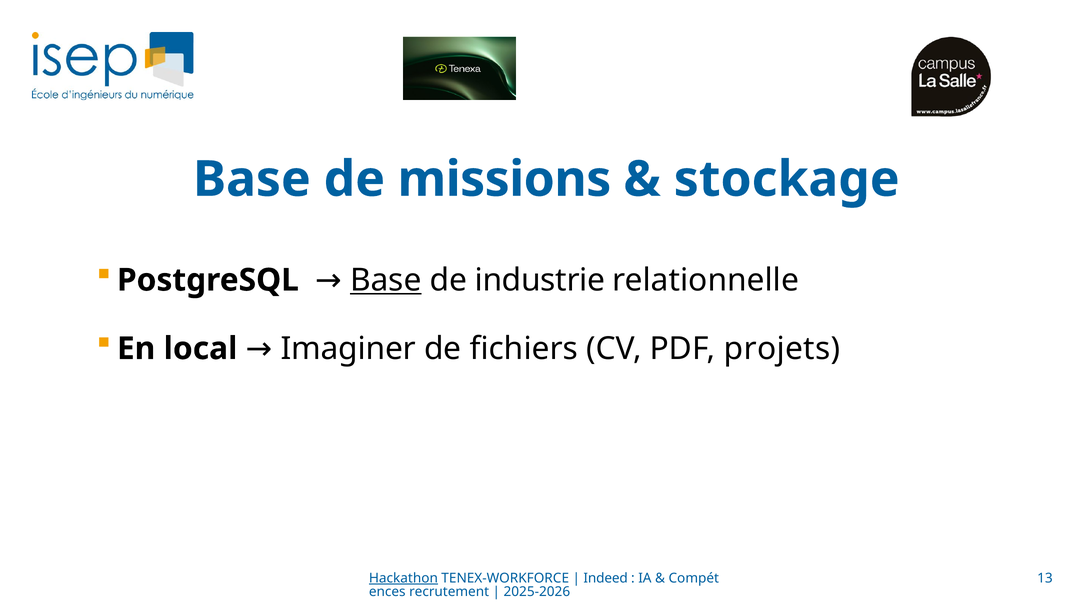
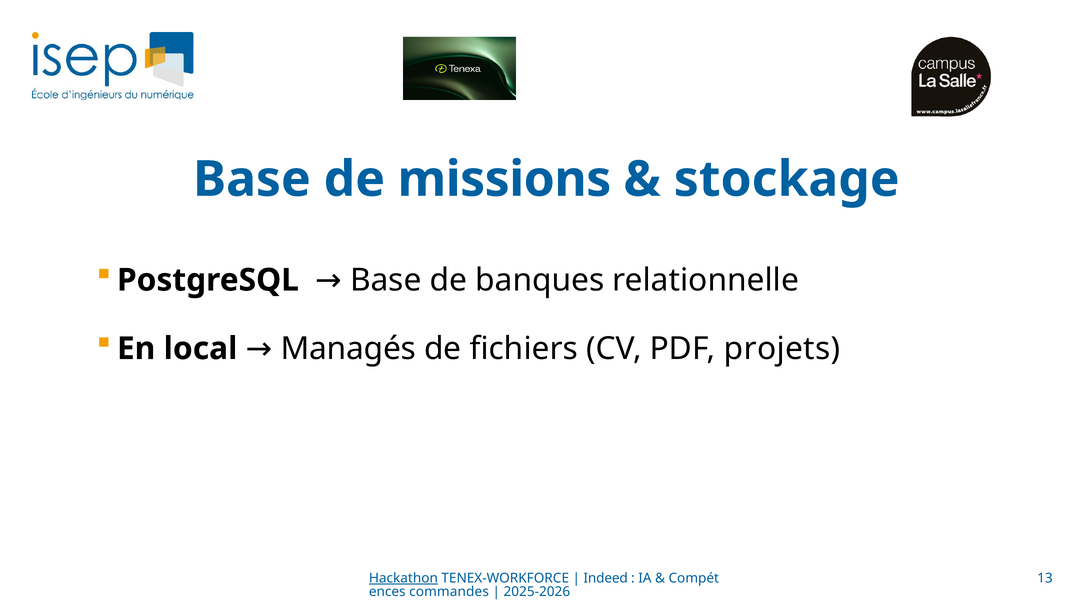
Base underline: present -> none (386, 280)
industrie: industrie -> banques (540, 280)
Imaginer: Imaginer -> Managés (348, 349)
recrutement: recrutement -> commandes (449, 592)
